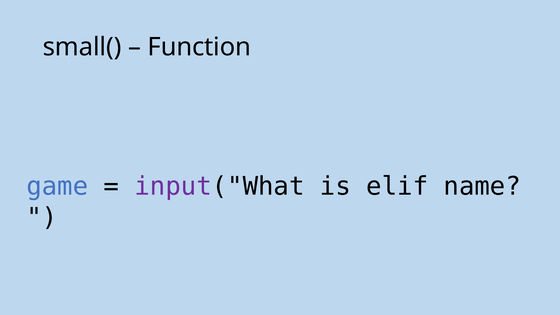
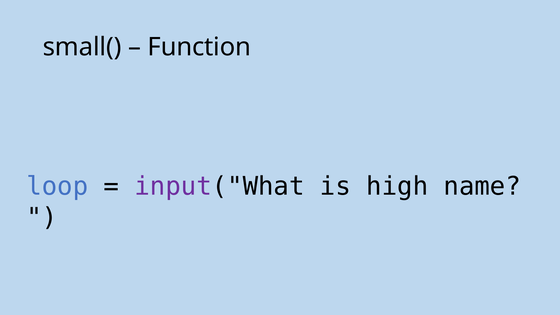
game: game -> loop (57, 186)
elif: elif -> high (397, 186)
